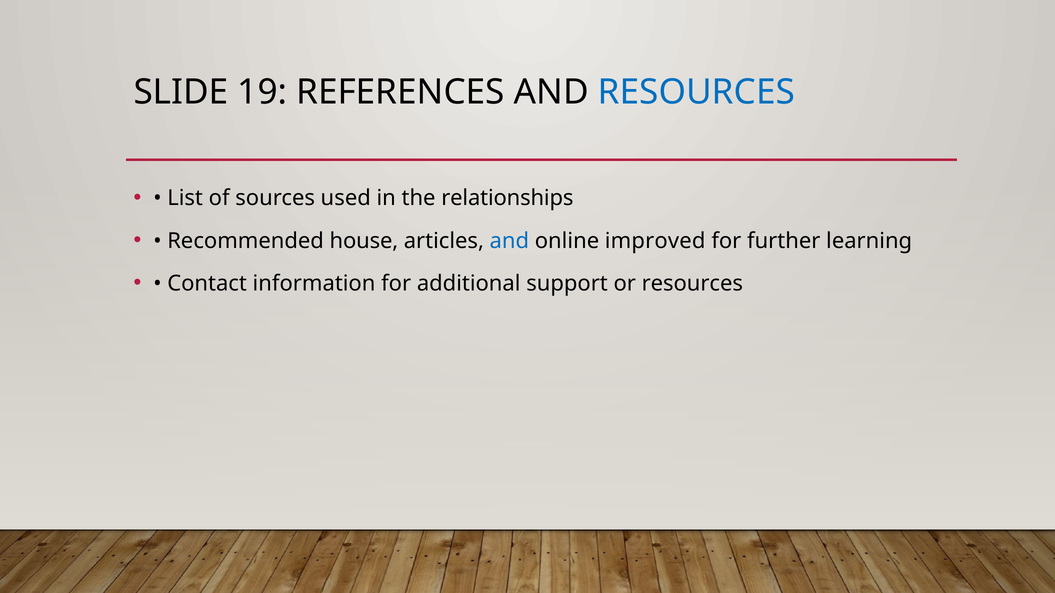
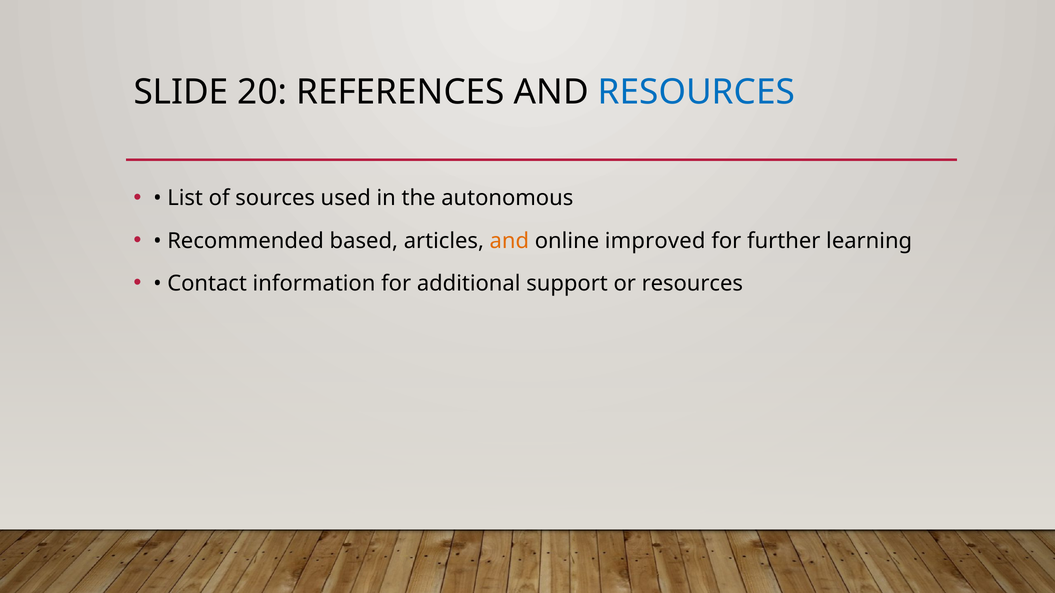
19: 19 -> 20 (262, 92)
relationships: relationships -> autonomous (507, 198)
house: house -> based (364, 241)
and colour: blue -> orange (509, 241)
